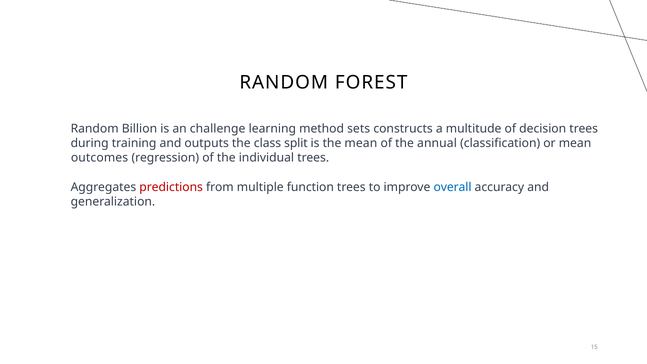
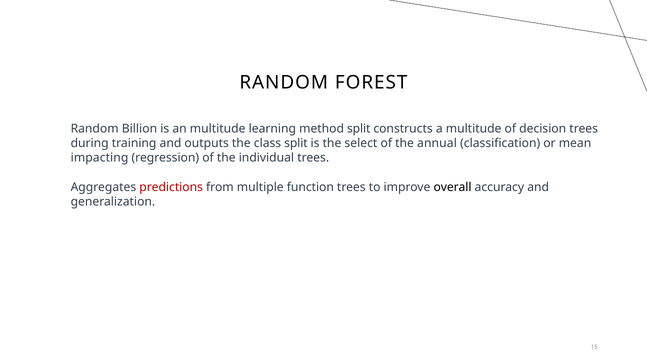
an challenge: challenge -> multitude (218, 129)
method sets: sets -> split (359, 129)
the mean: mean -> select (361, 143)
outcomes: outcomes -> impacting (100, 158)
overall colour: blue -> black (453, 187)
